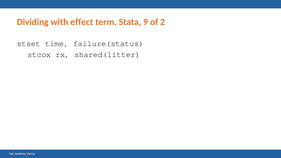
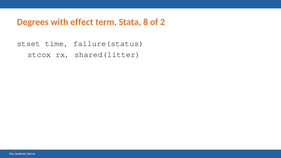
Dividing: Dividing -> Degrees (33, 22)
9: 9 -> 8 (146, 22)
